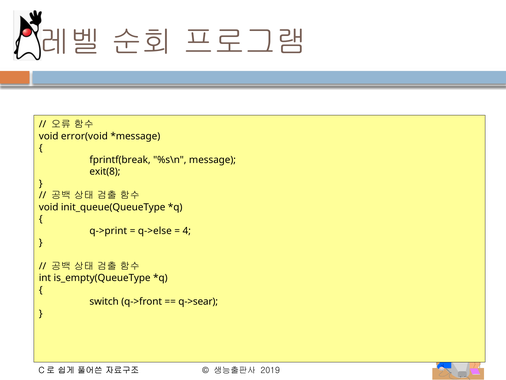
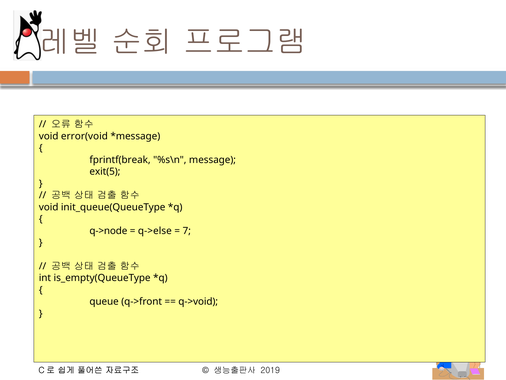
exit(8: exit(8 -> exit(5 (105, 171)
q->print: q->print -> q->node (108, 230)
4: 4 -> 7 (187, 230)
switch: switch -> queue (104, 301)
q->sear: q->sear -> q->void (198, 301)
